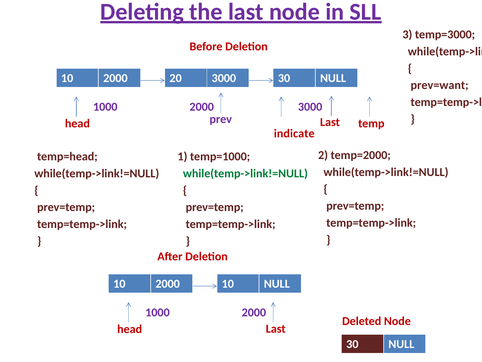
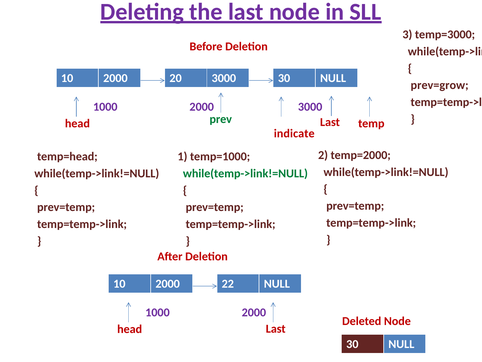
prev=want: prev=want -> prev=grow (440, 85)
prev colour: purple -> green (221, 119)
2000 10: 10 -> 22 (228, 284)
